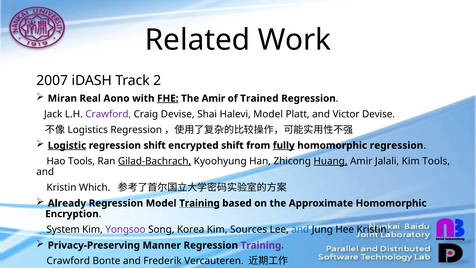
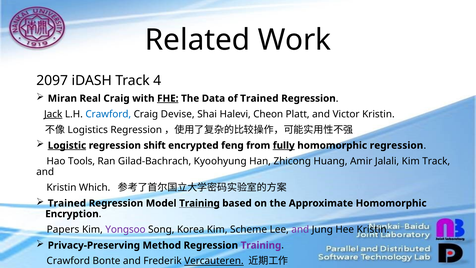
2007: 2007 -> 2097 (52, 80)
2: 2 -> 4 (157, 80)
Real Aono: Aono -> Craig (117, 98)
The Amir: Amir -> Data (213, 98)
Jack underline: none -> present (53, 114)
Crawford colour: purple -> blue (108, 114)
Halevi Model: Model -> Cheon (268, 114)
Victor Devise: Devise -> Kristin (378, 114)
encrypted shift: shift -> feng (232, 145)
Gilad-Bachrach underline: present -> none (155, 161)
Huang underline: present -> none (331, 161)
Kim Tools: Tools -> Track (436, 161)
Already: Already -> Trained (67, 203)
System: System -> Papers (63, 229)
Sources: Sources -> Scheme (249, 229)
and colour: blue -> purple (300, 229)
Manner: Manner -> Method (162, 245)
Vercauteren underline: none -> present (214, 261)
